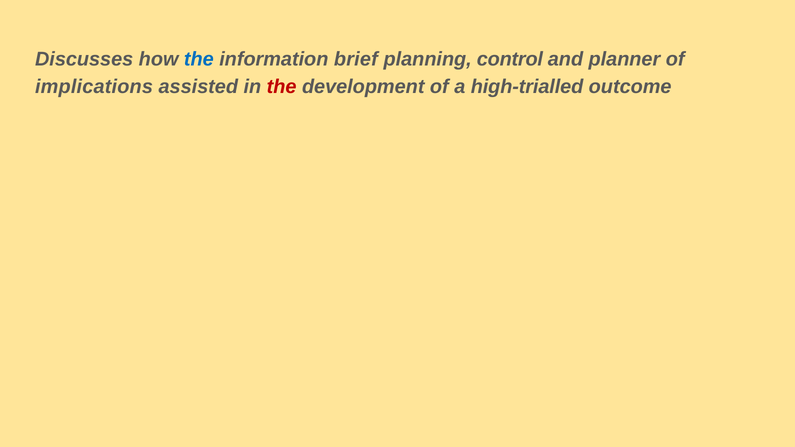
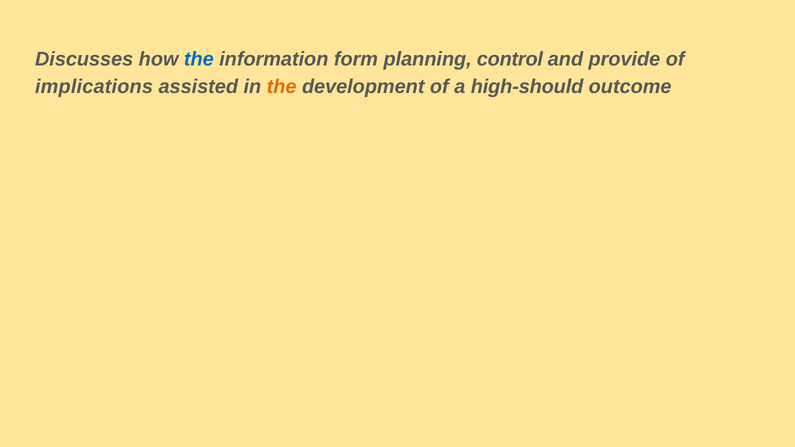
brief: brief -> form (356, 59)
planner: planner -> provide (624, 59)
the colour: red -> orange (282, 87)
high-trialled: high-trialled -> high-should (527, 87)
